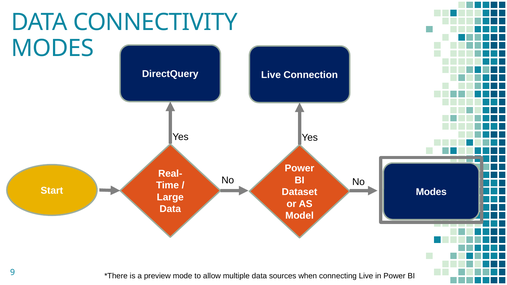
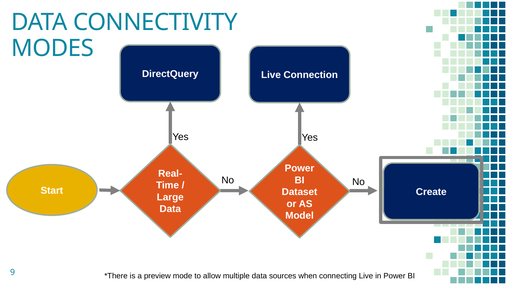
Modes: Modes -> Create (431, 192)
